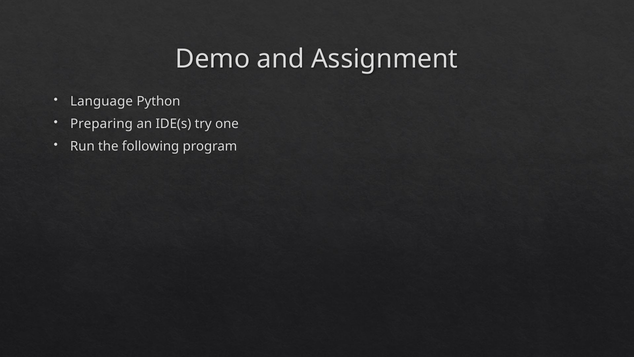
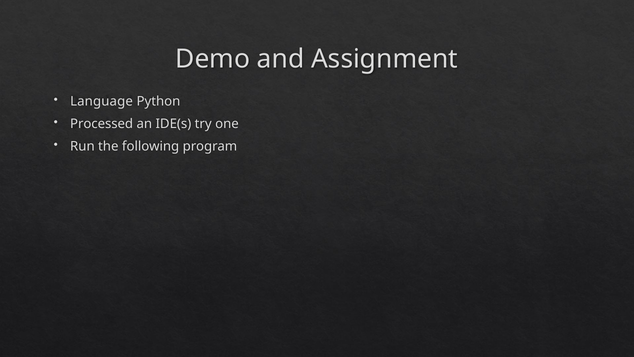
Preparing: Preparing -> Processed (102, 124)
